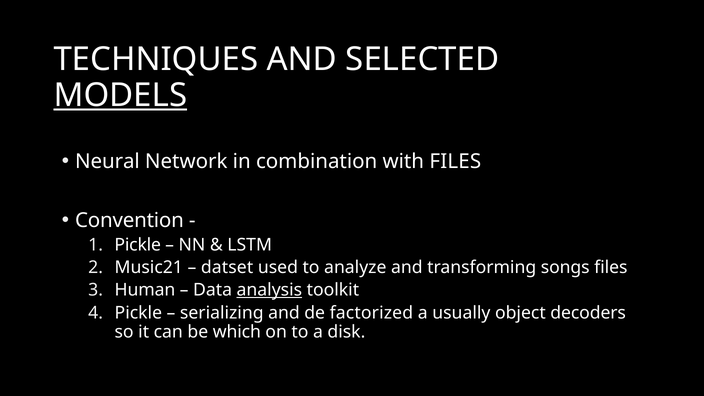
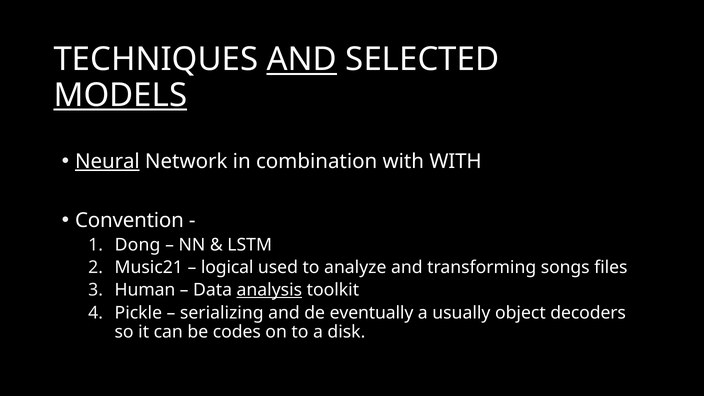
AND underline: none -> present (302, 60)
Neural underline: none -> present (107, 161)
with FILES: FILES -> WITH (456, 161)
Pickle: Pickle -> Dong (138, 245)
datset: datset -> logical (227, 267)
factorized: factorized -> eventually (372, 313)
which: which -> codes (237, 332)
